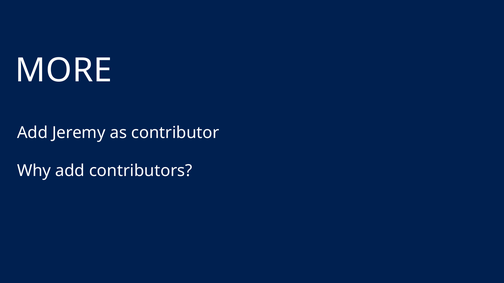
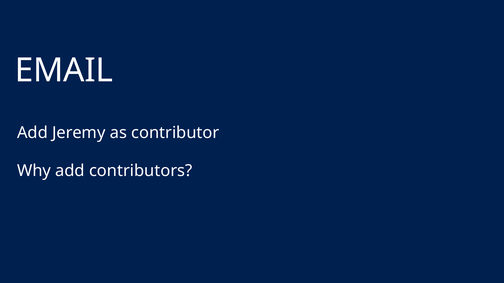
MORE: MORE -> EMAIL (64, 71)
